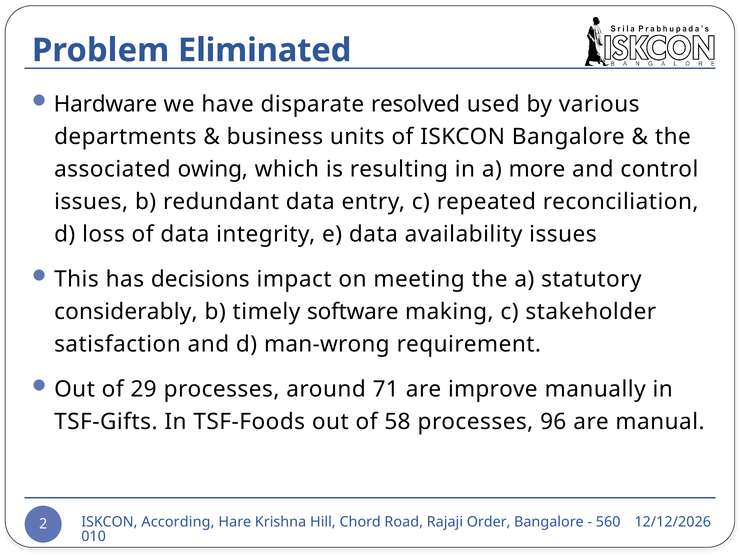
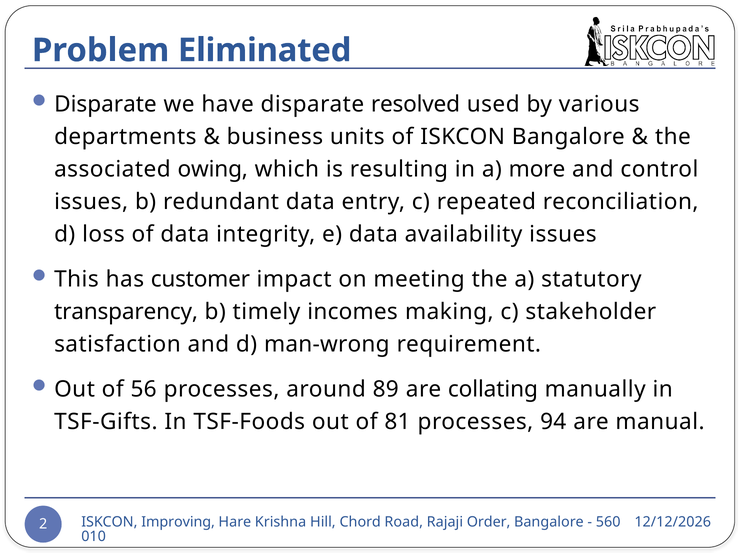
Hardware: Hardware -> Disparate (105, 104)
decisions: decisions -> customer (200, 279)
considerably: considerably -> transparency (126, 312)
software: software -> incomes (353, 312)
29: 29 -> 56 (144, 389)
71: 71 -> 89 (386, 389)
improve: improve -> collating (493, 389)
58: 58 -> 81 (397, 422)
96: 96 -> 94 (553, 422)
According: According -> Improving (178, 522)
